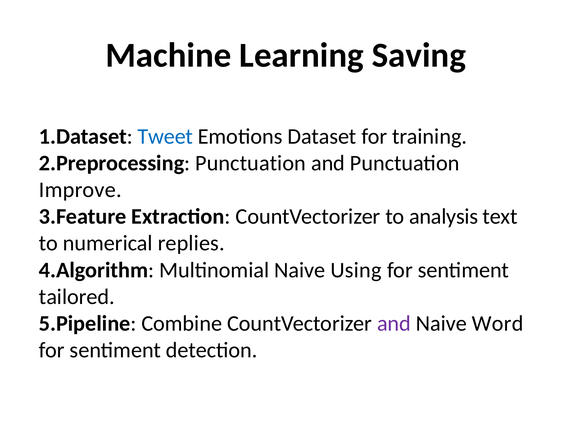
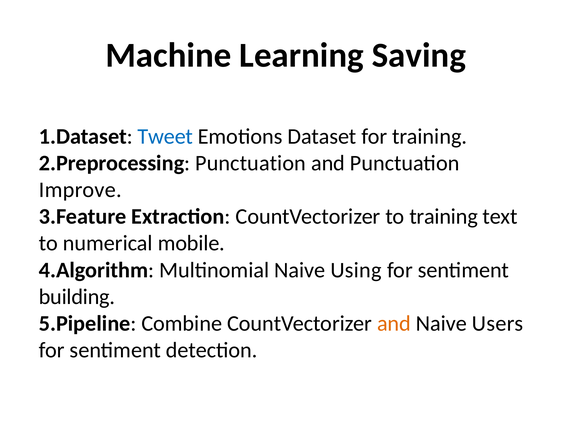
to analysis: analysis -> training (444, 217)
replies: replies -> mobile (191, 243)
tailored: tailored -> building (77, 297)
and colour: purple -> orange (394, 323)
Word: Word -> Users (498, 323)
